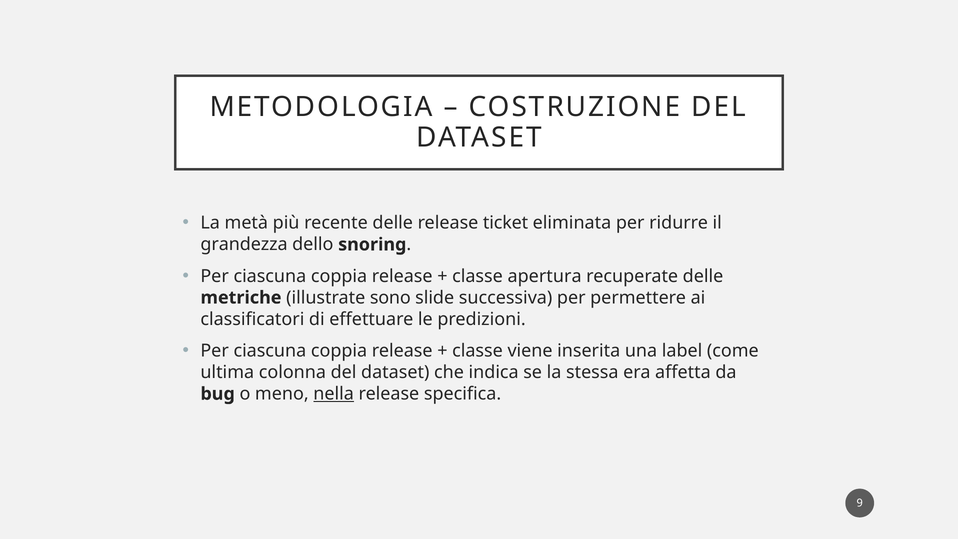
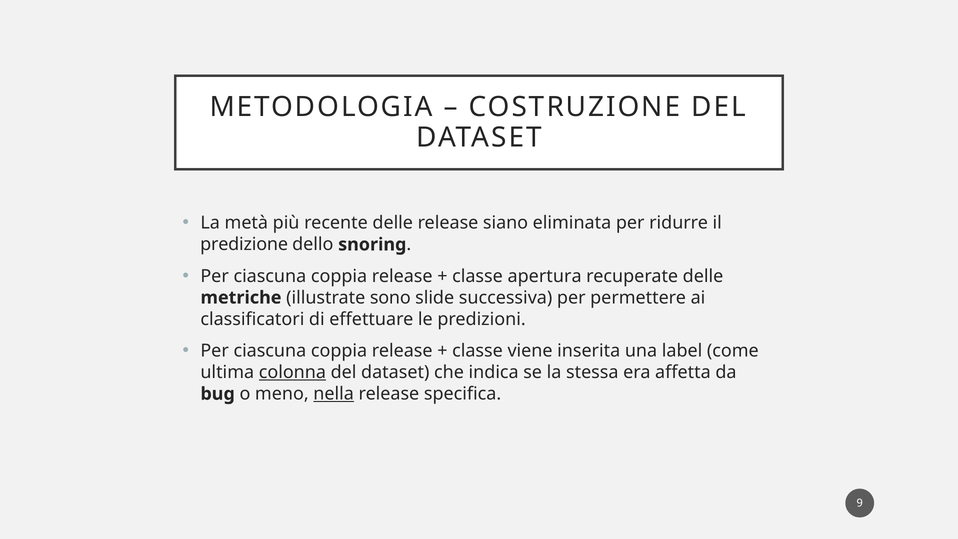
ticket: ticket -> siano (506, 223)
grandezza: grandezza -> predizione (244, 244)
colonna underline: none -> present (292, 372)
